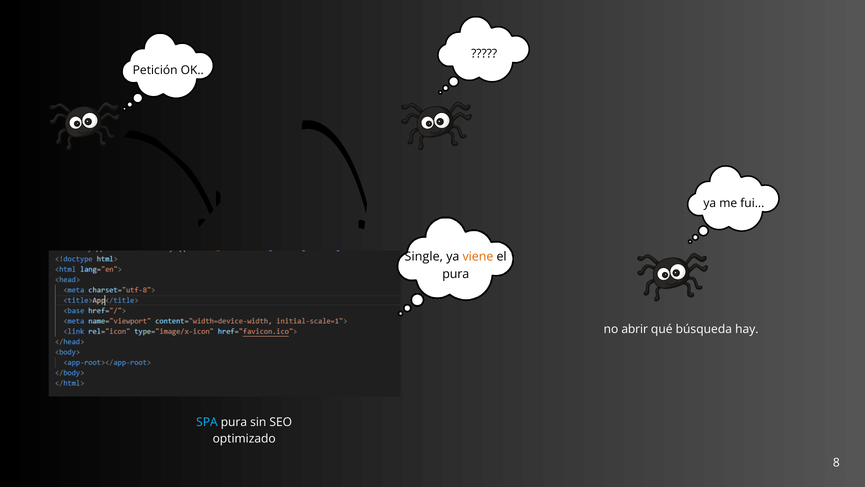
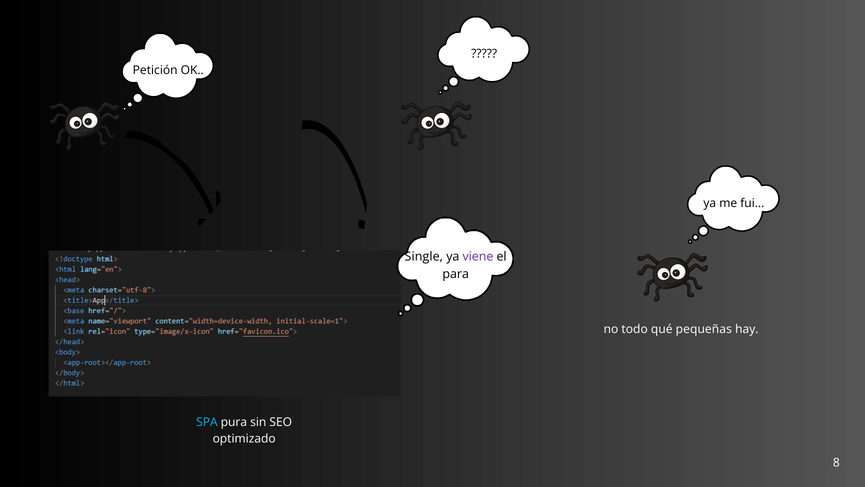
viene colour: orange -> purple (478, 257)
pura: pura -> para (456, 274)
abrir: abrir -> todo (635, 329)
búsqueda: búsqueda -> pequeñas (704, 329)
